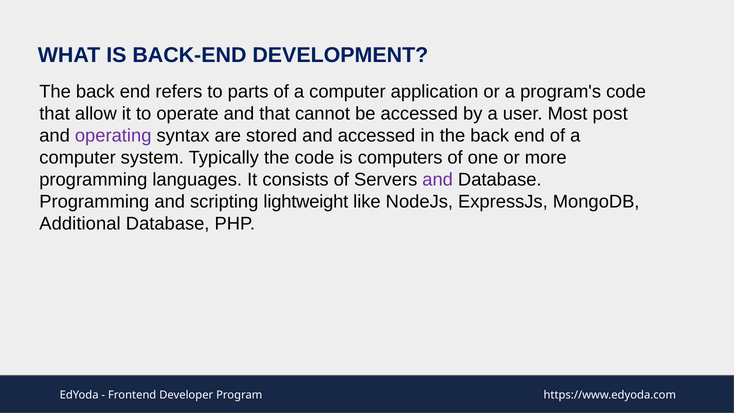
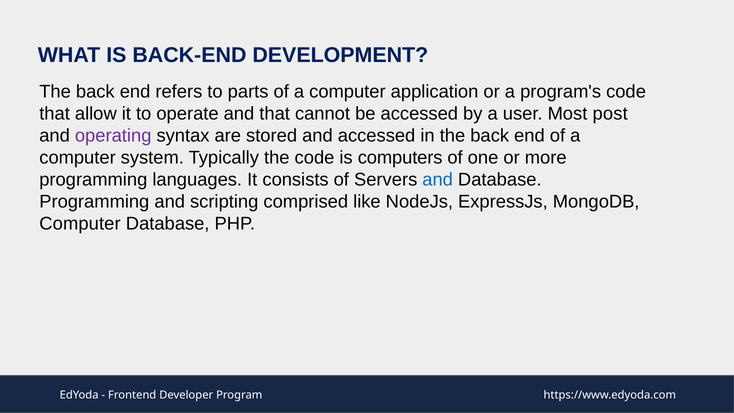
and colour: purple -> blue (438, 180)
lightweight: lightweight -> comprised (306, 202)
Additional: Additional -> Computer (80, 224)
